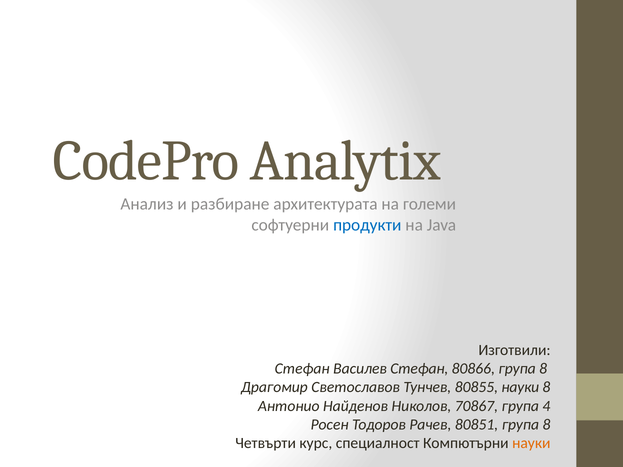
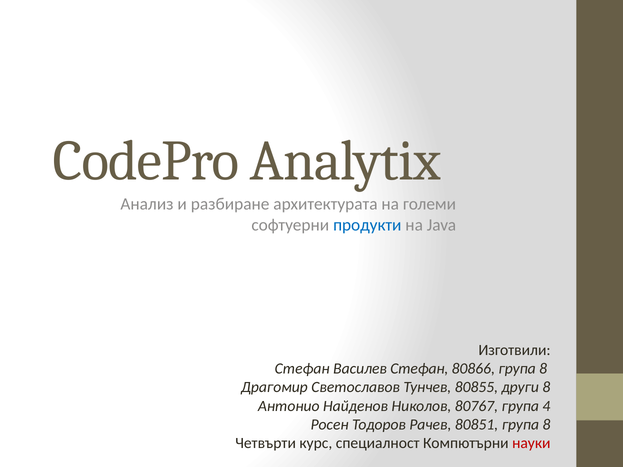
80855 науки: науки -> други (520, 387)
70867: 70867 -> 80767 (476, 406)
науки colour: orange -> red (531, 444)
